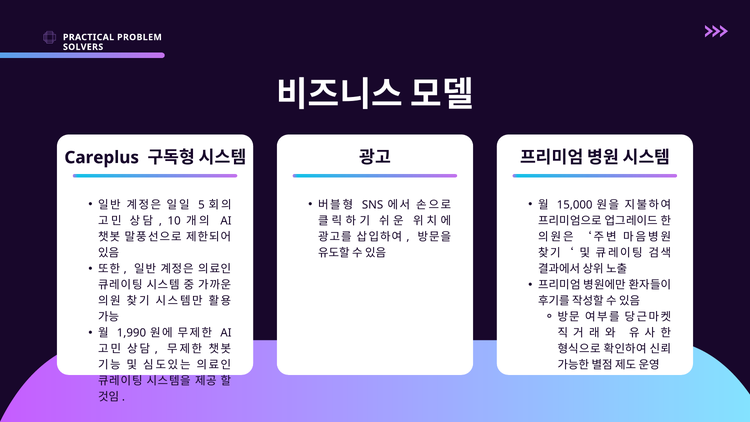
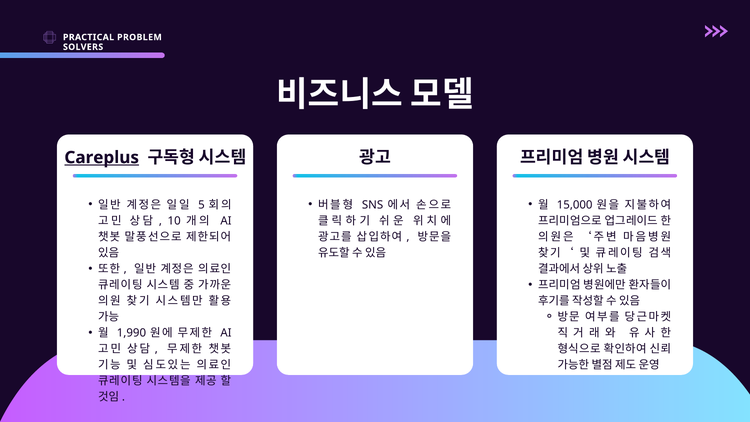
Careplus underline: none -> present (102, 158)
